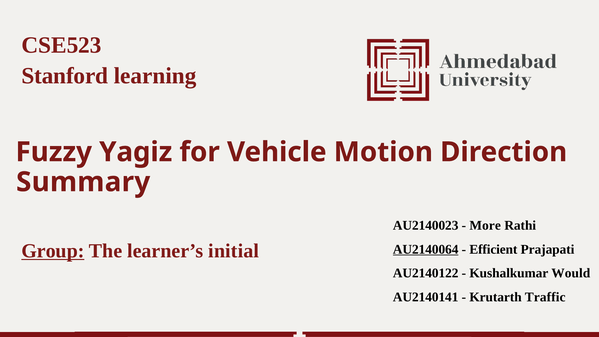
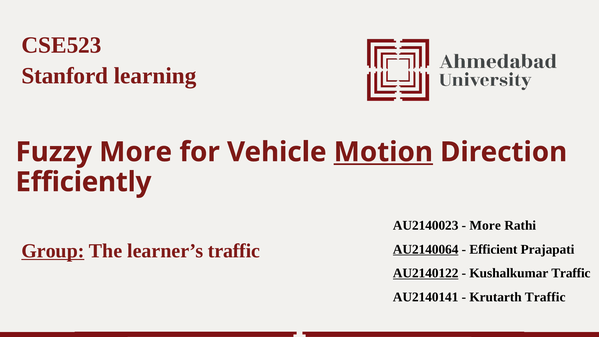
Fuzzy Yagiz: Yagiz -> More (136, 152)
Motion underline: none -> present (383, 152)
Summary: Summary -> Efficiently (83, 182)
learner’s initial: initial -> traffic (234, 251)
AU2140122 underline: none -> present (426, 273)
Kushalkumar Would: Would -> Traffic (571, 273)
